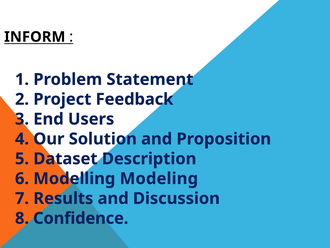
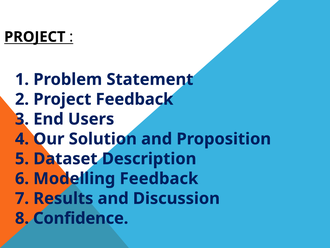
INFORM: INFORM -> PROJECT (35, 37)
Modelling Modeling: Modeling -> Feedback (159, 178)
